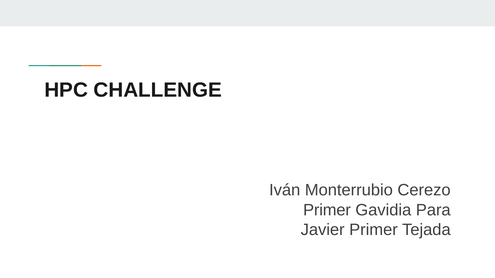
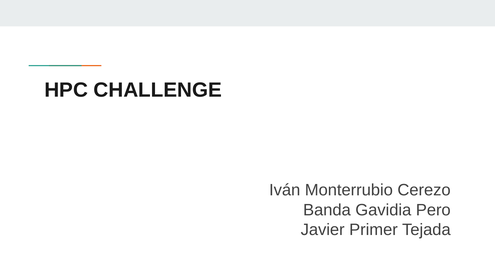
Primer: Primer -> Banda (327, 210)
Para: Para -> Pero (433, 210)
